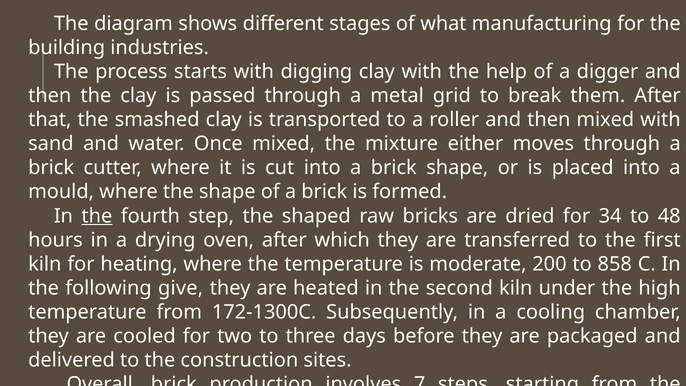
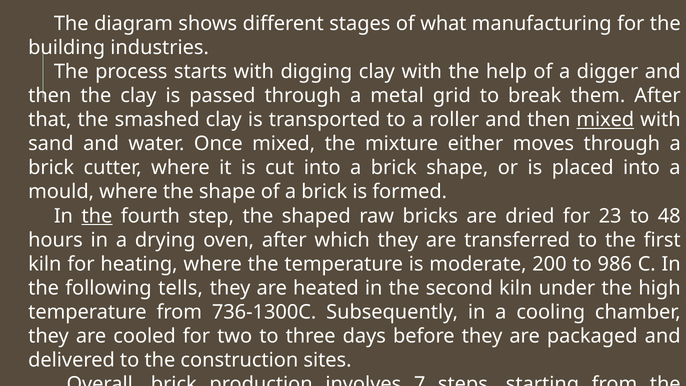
mixed underline: none -> present (605, 120)
34: 34 -> 23 (610, 216)
858: 858 -> 986 (615, 264)
give: give -> tells (181, 288)
172-1300C: 172-1300C -> 736-1300C (264, 312)
